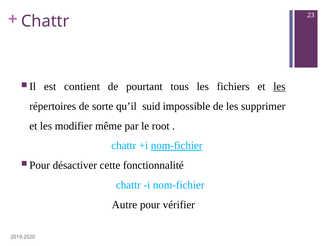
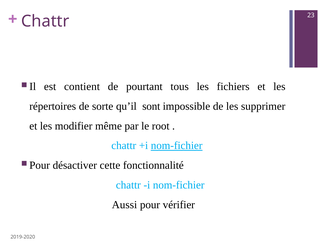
les underline: present -> none (279, 87)
suid: suid -> sont (151, 106)
Autre: Autre -> Aussi (124, 205)
